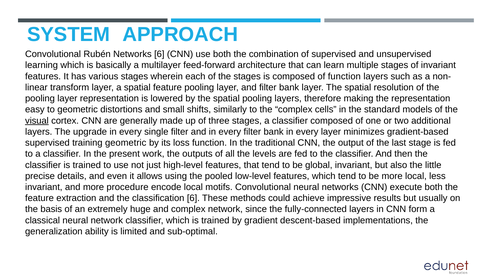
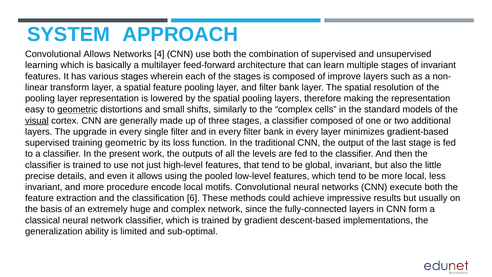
Convolutional Rubén: Rubén -> Allows (97, 54)
Networks 6: 6 -> 4 (159, 54)
of function: function -> improve (344, 76)
geometric underline: none -> present (78, 109)
